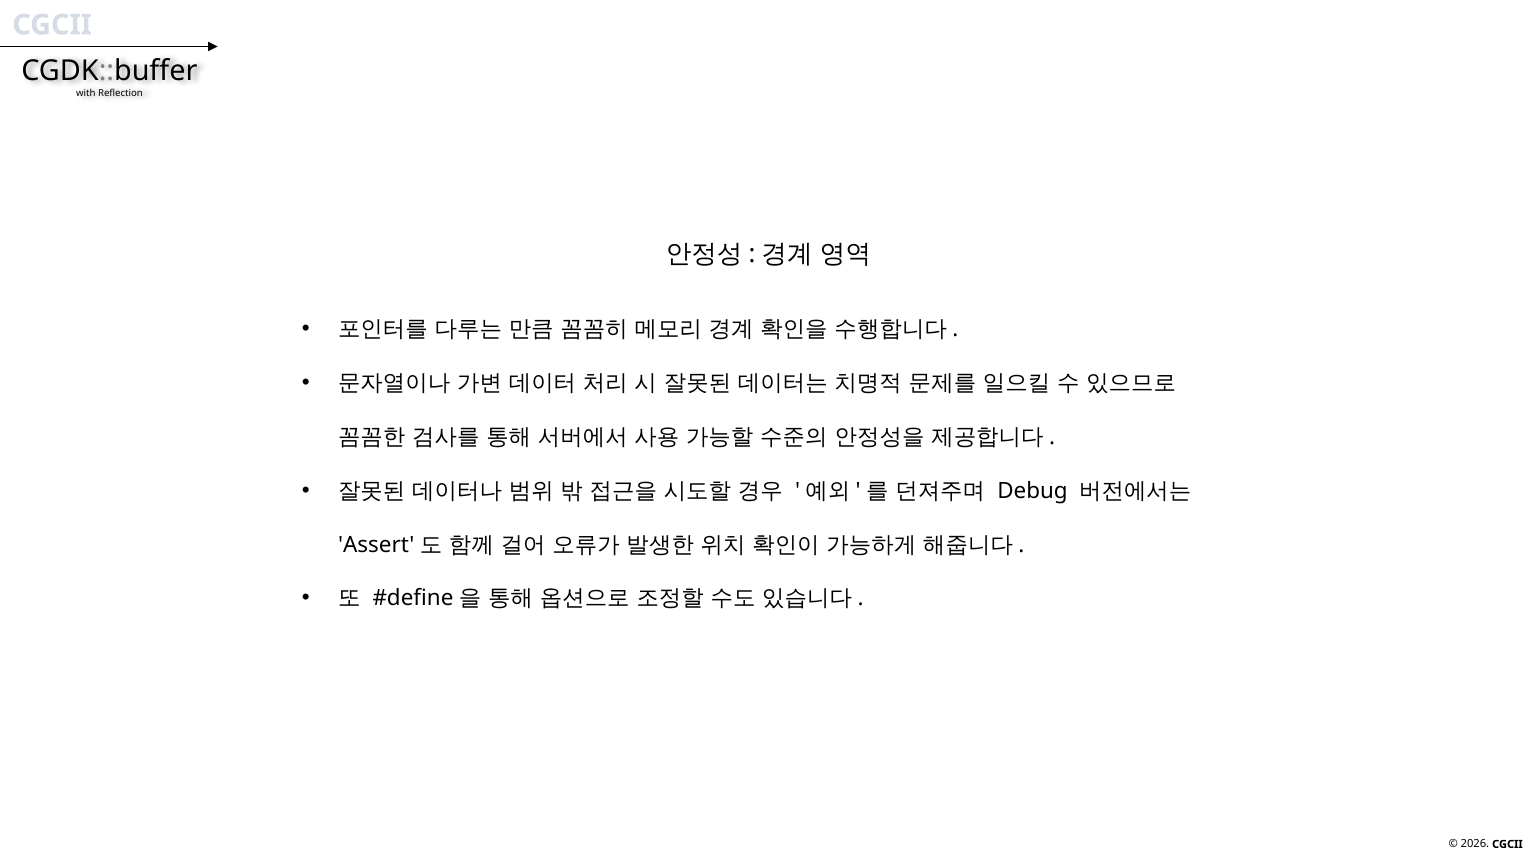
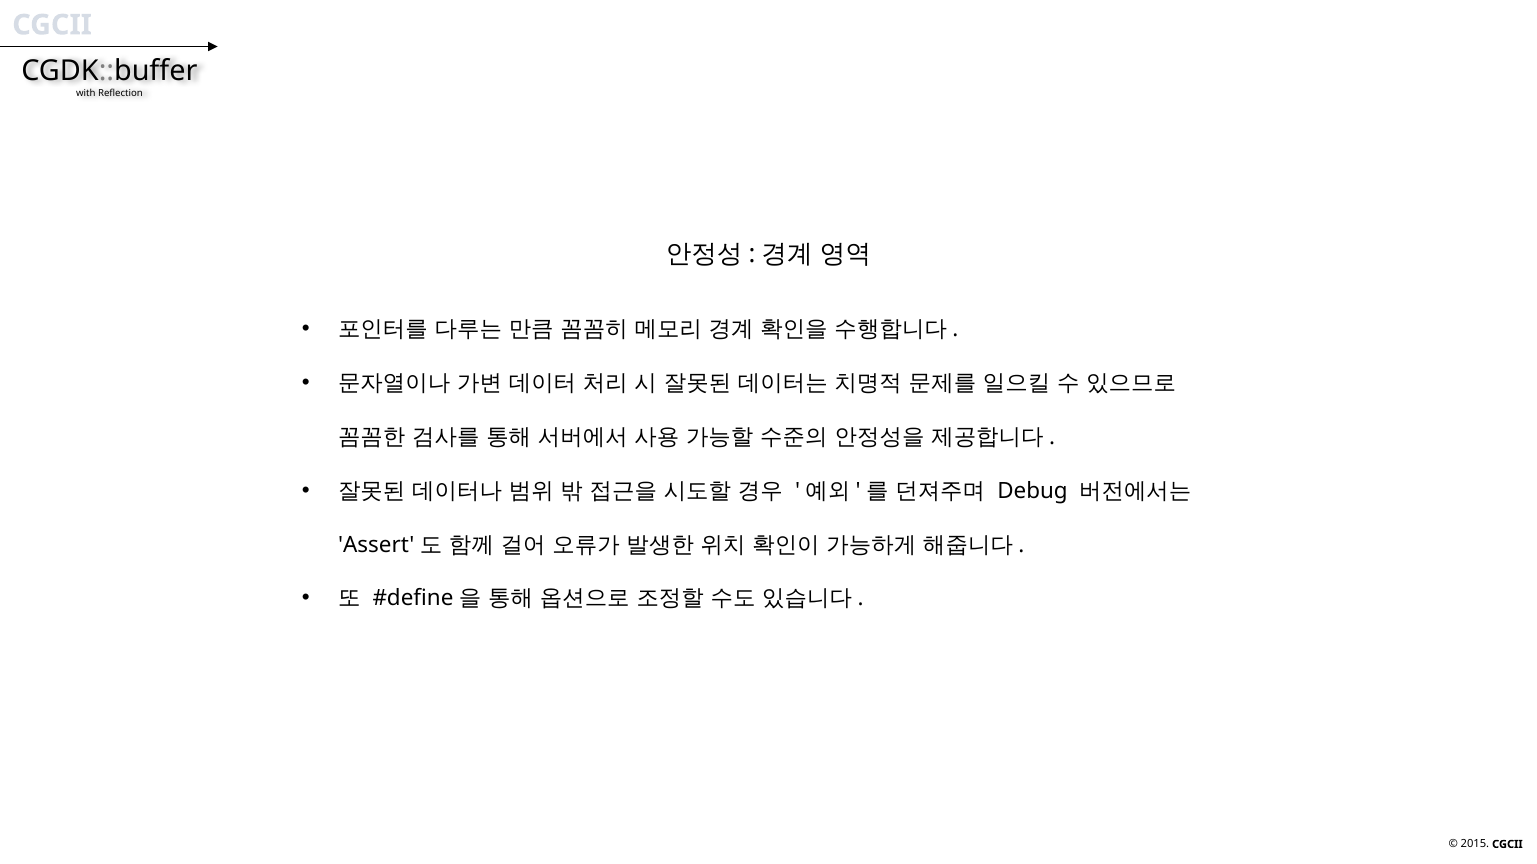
2026: 2026 -> 2015 (1475, 845)
